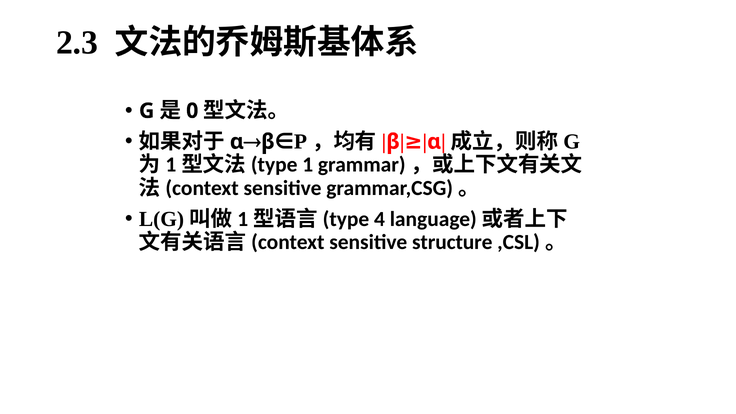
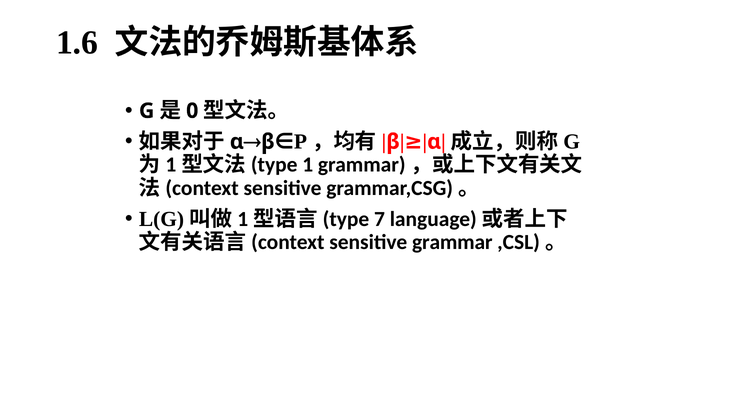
2.3: 2.3 -> 1.6 (77, 43)
4: 4 -> 7 (379, 219)
structure: structure -> grammar (452, 242)
